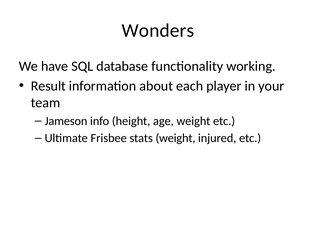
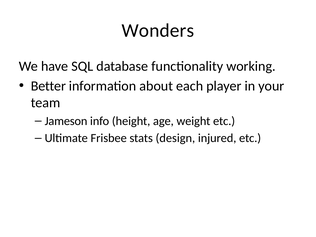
Result: Result -> Better (48, 86)
stats weight: weight -> design (175, 138)
